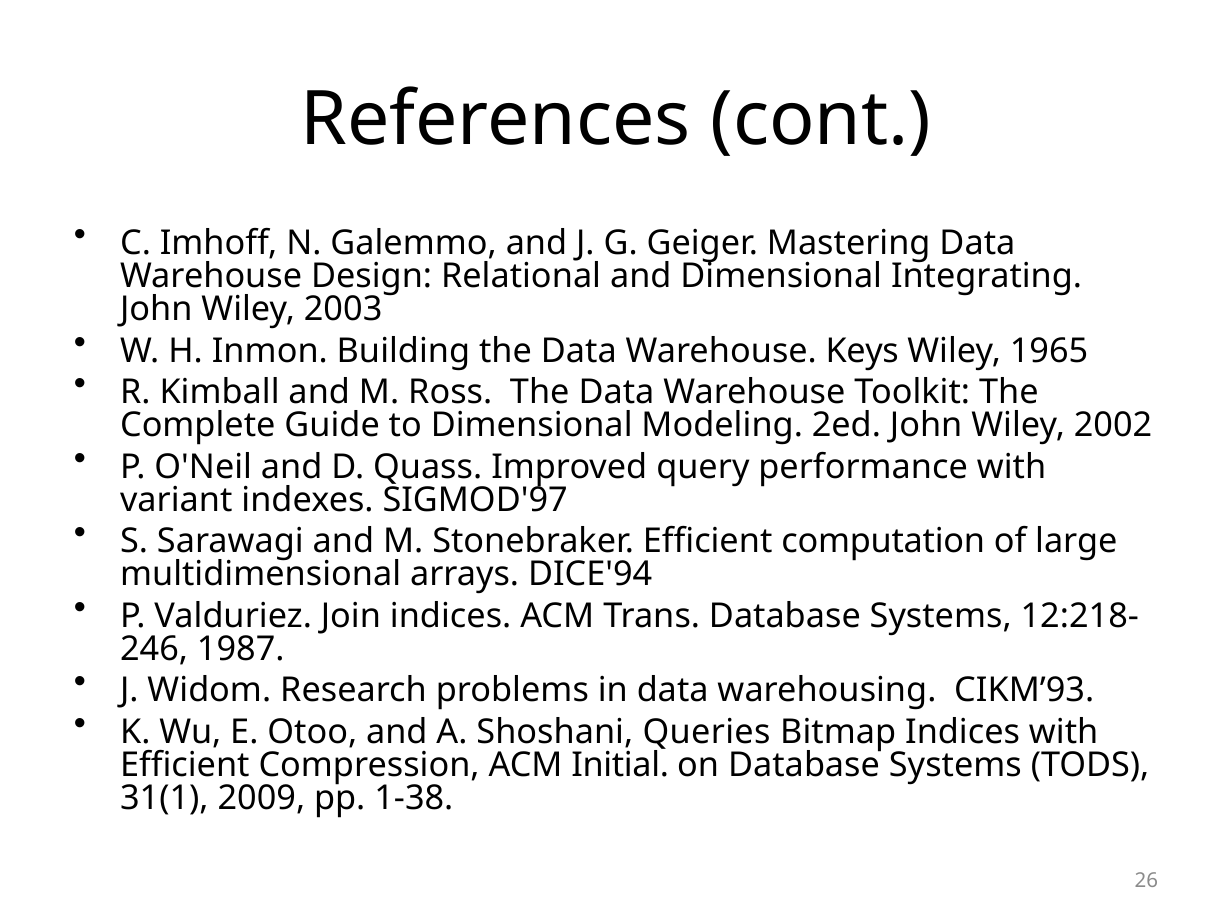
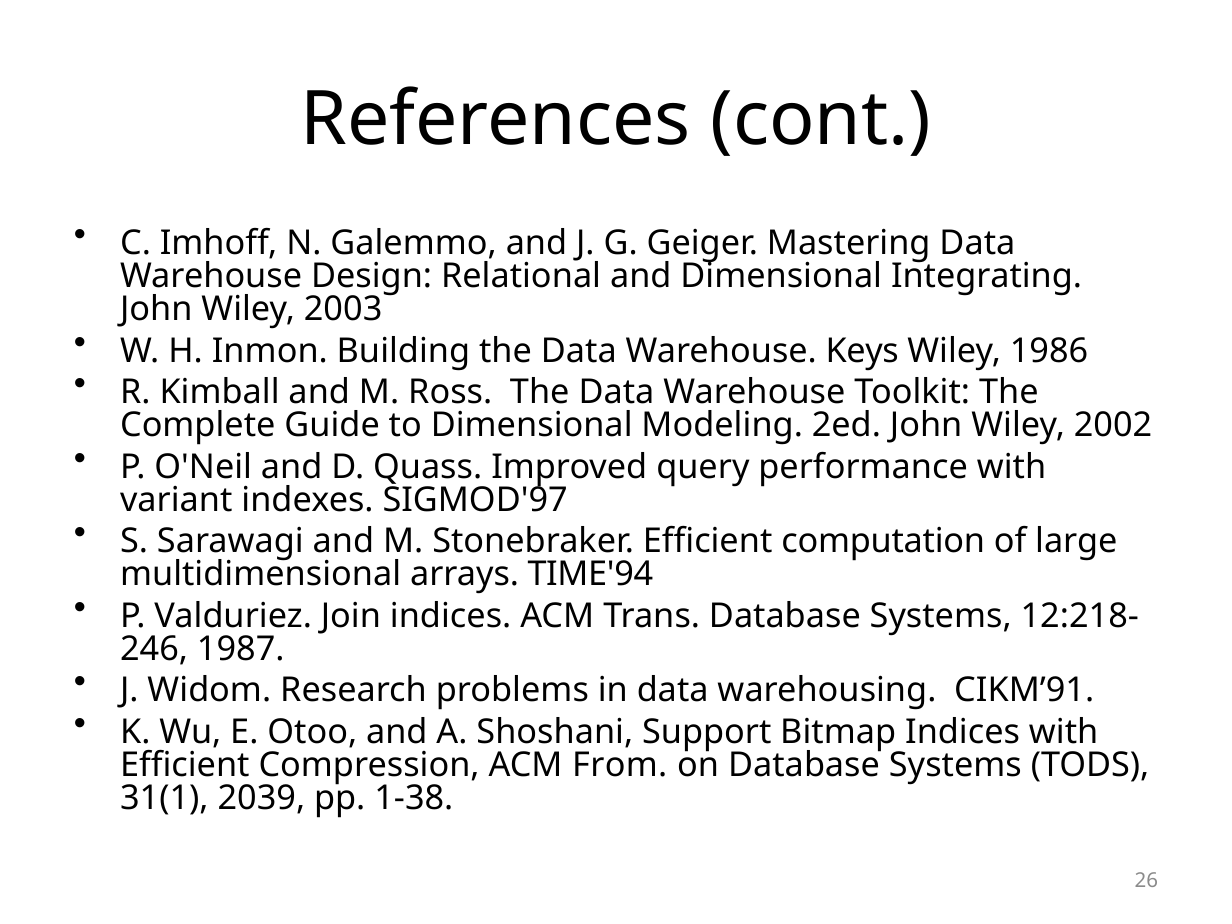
1965: 1965 -> 1986 (1049, 351)
DICE'94: DICE'94 -> TIME'94 (590, 574)
CIKM’93: CIKM’93 -> CIKM’91 (1024, 690)
Queries: Queries -> Support (707, 732)
Initial: Initial -> From (620, 765)
2009: 2009 -> 2039 (261, 798)
